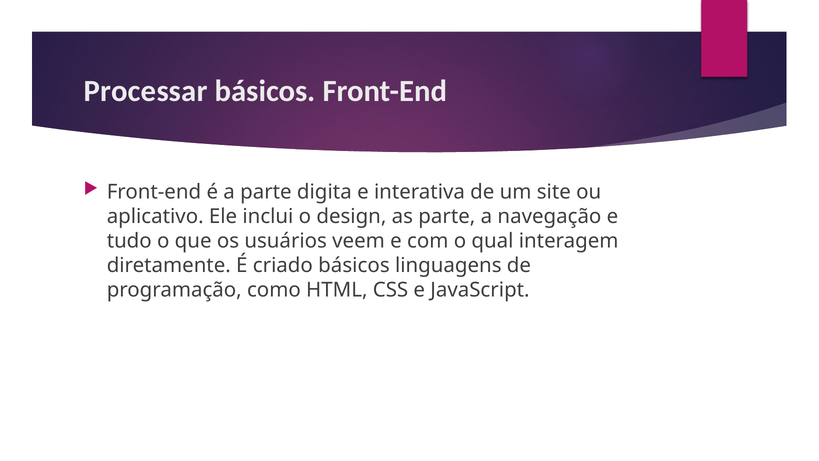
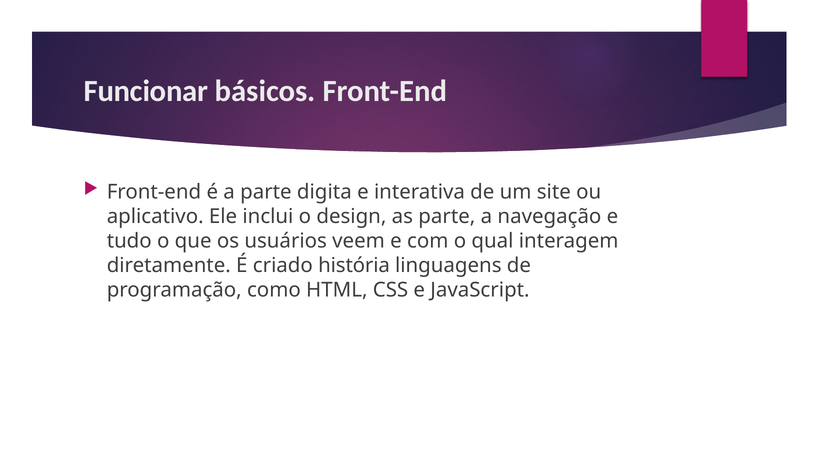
Processar: Processar -> Funcionar (146, 91)
criado básicos: básicos -> história (354, 265)
